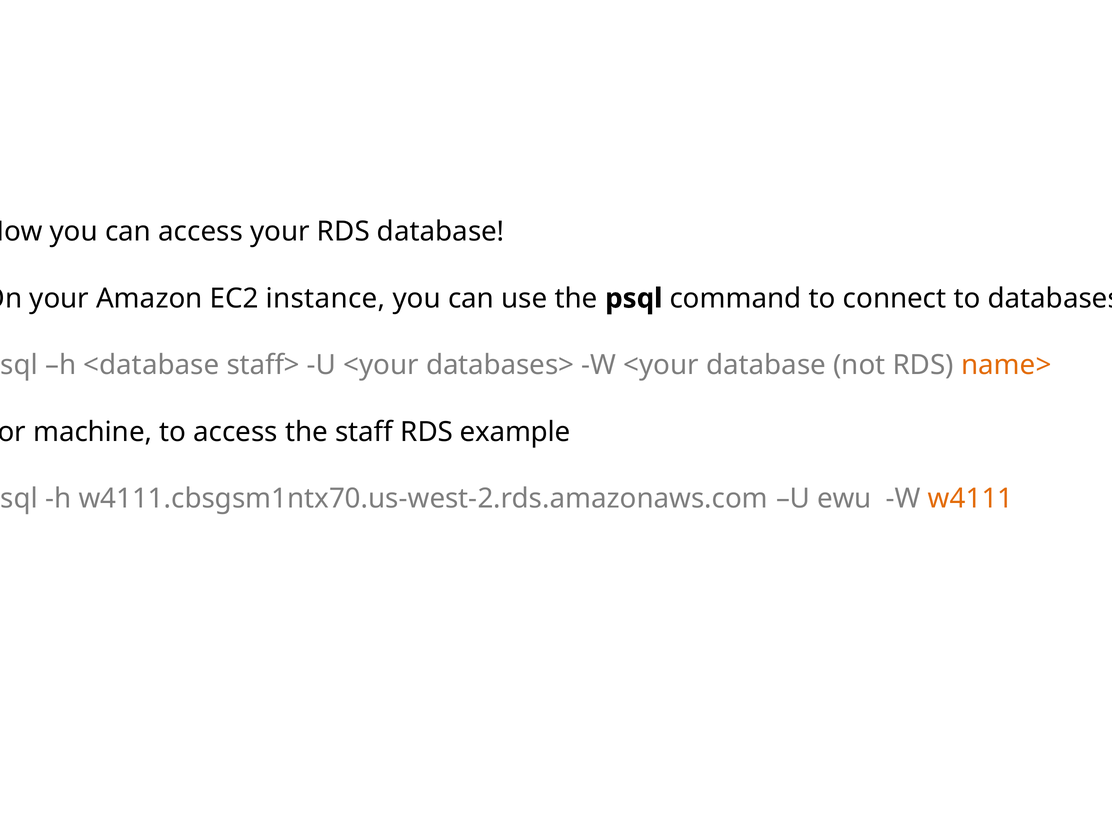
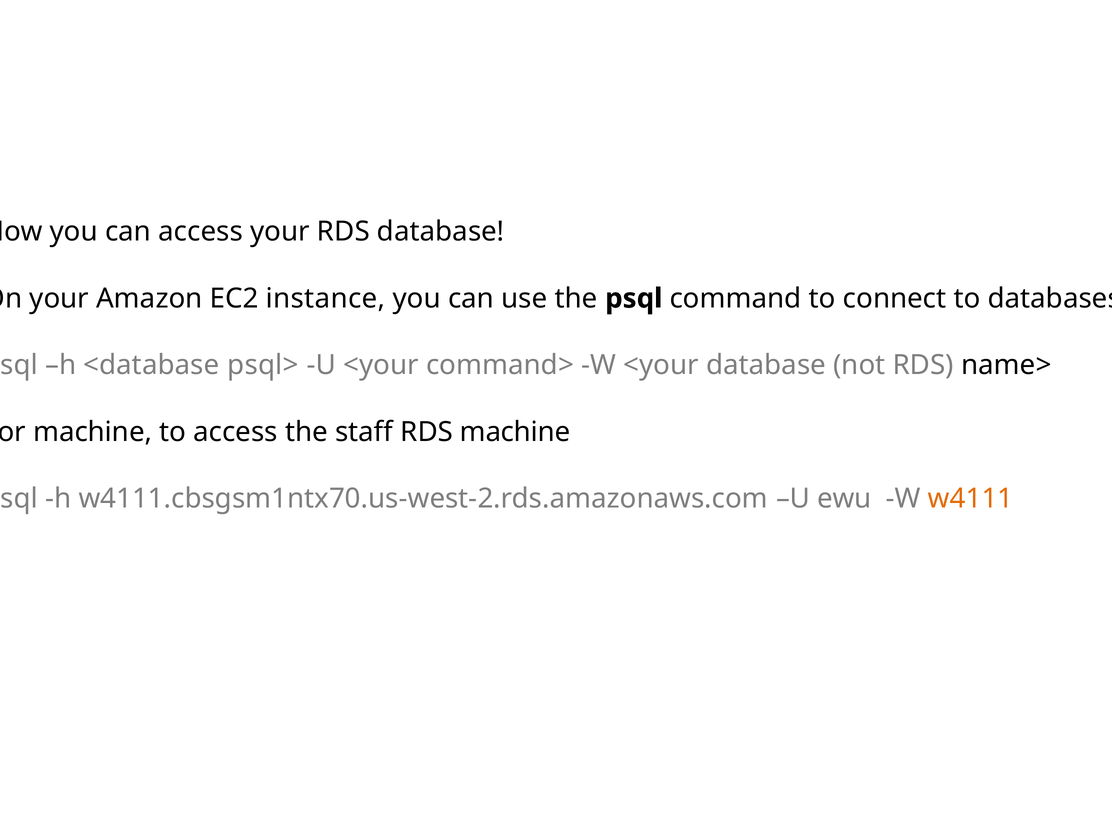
staff>: staff> -> psql> (263, 365)
databases>: databases> -> command> (500, 365)
name> colour: orange -> black (1006, 365)
RDS example: example -> machine (515, 432)
